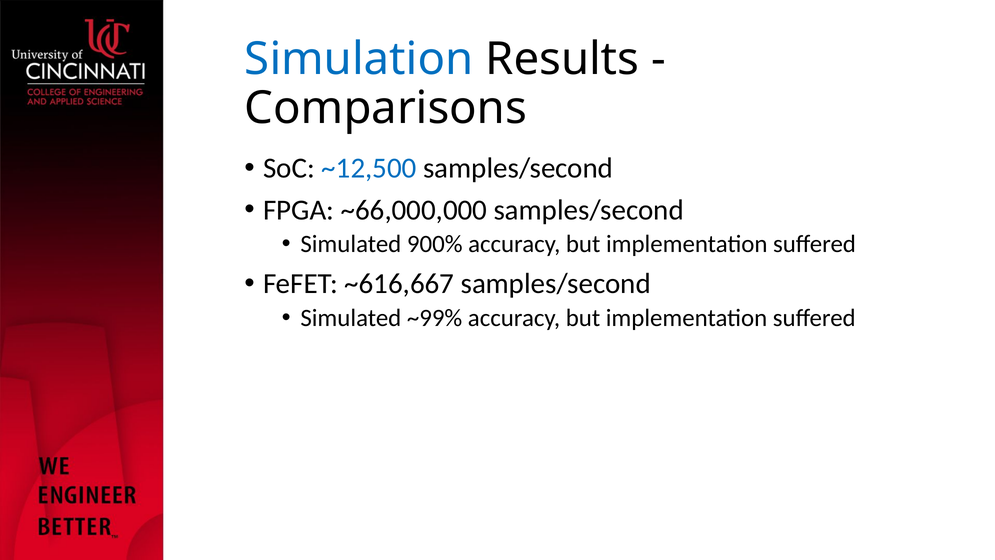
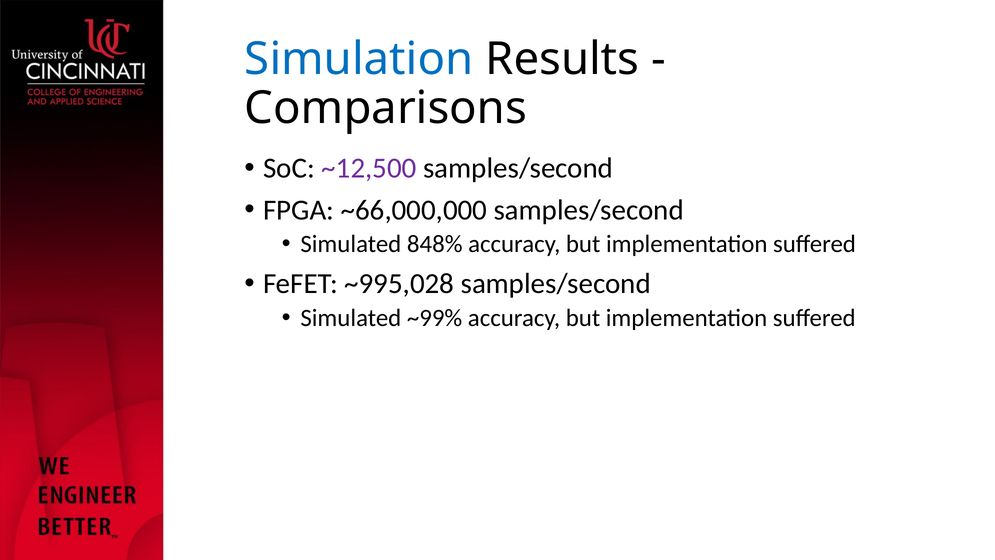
~12,500 colour: blue -> purple (369, 168)
900%: 900% -> 848% (435, 244)
~616,667: ~616,667 -> ~995,028 (399, 284)
